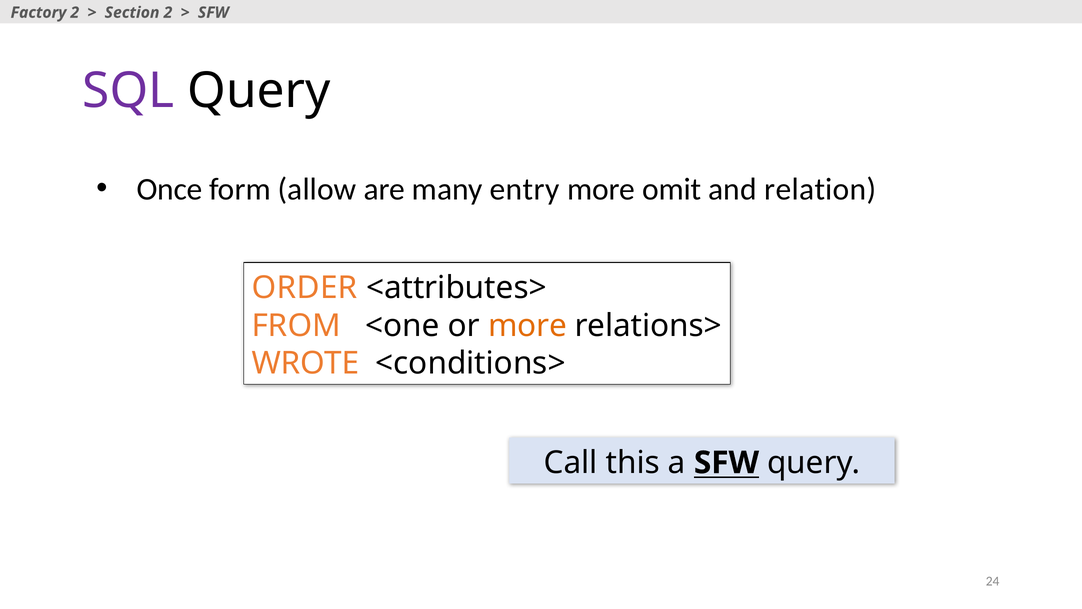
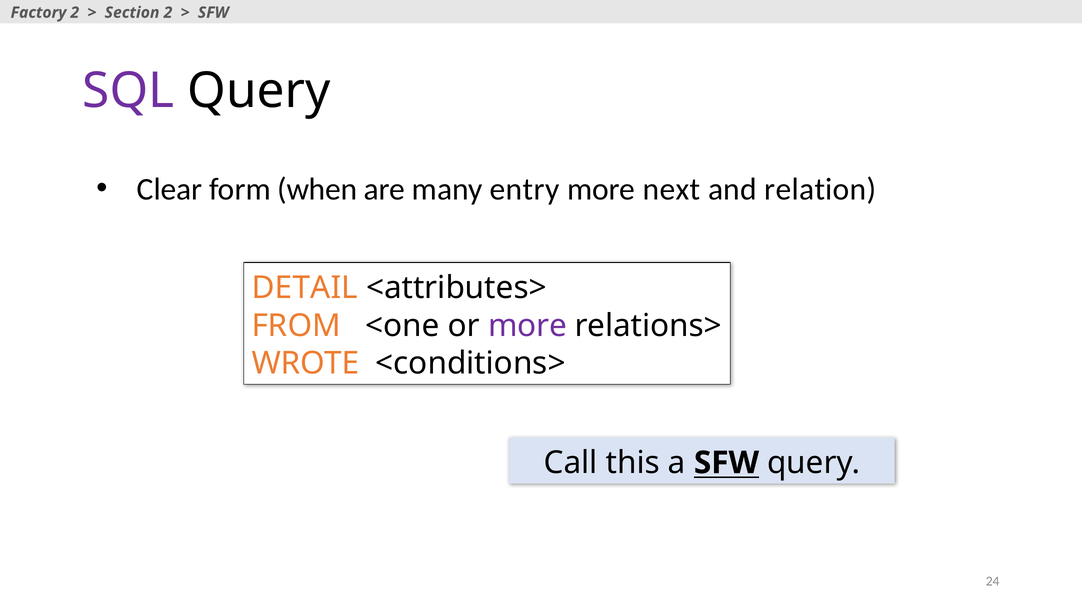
Once: Once -> Clear (169, 189)
allow: allow -> when (317, 189)
omit: omit -> next (672, 189)
ORDER: ORDER -> DETAIL (305, 288)
more colour: orange -> purple (528, 325)
